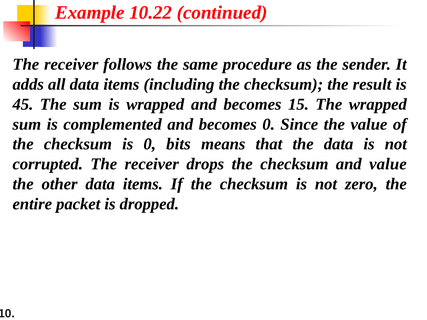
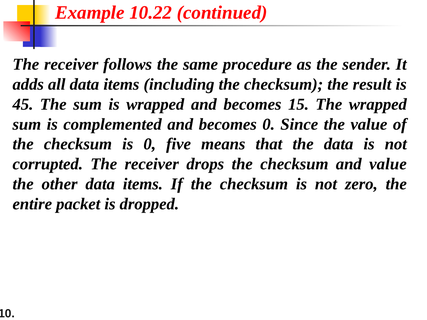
bits: bits -> five (179, 144)
